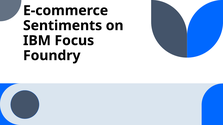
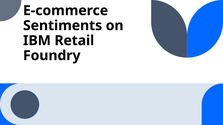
Focus: Focus -> Retail (74, 41)
